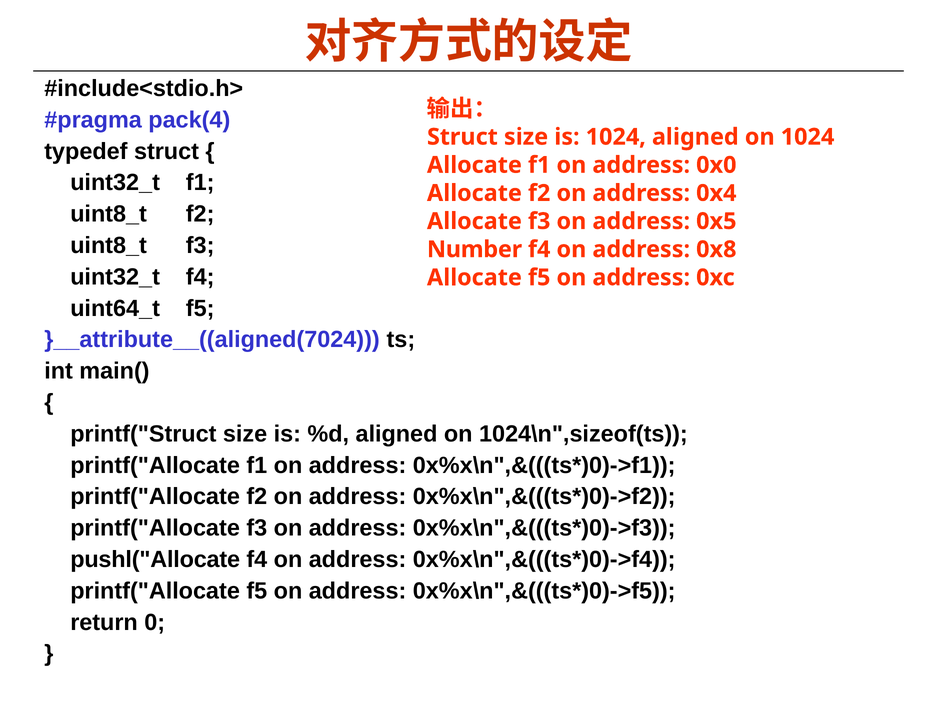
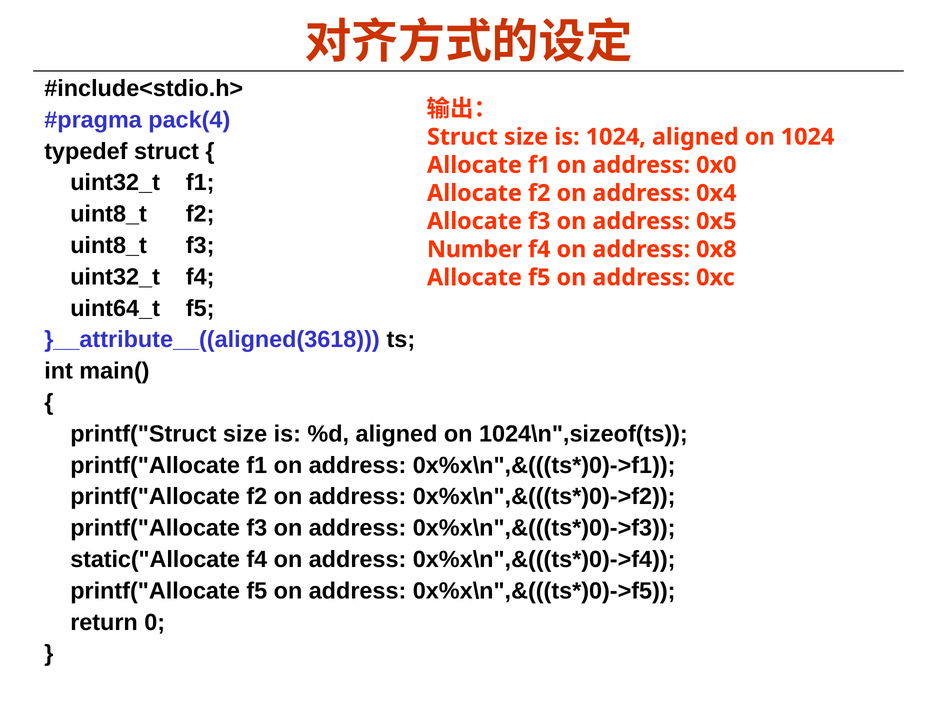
}__attribute__((aligned(7024: }__attribute__((aligned(7024 -> }__attribute__((aligned(3618 (212, 340)
pushl("Allocate: pushl("Allocate -> static("Allocate (155, 559)
